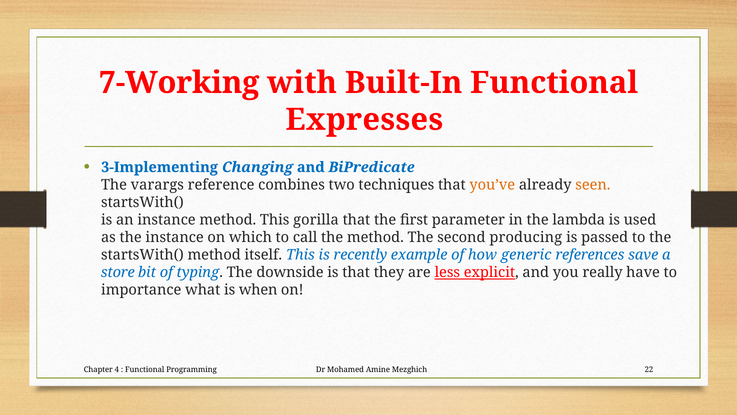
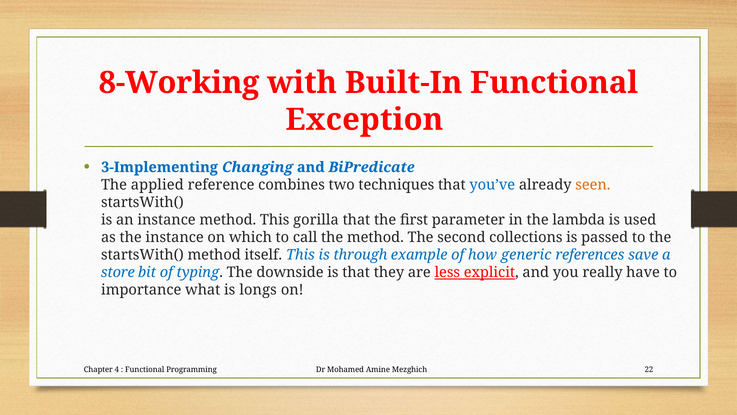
7-Working: 7-Working -> 8-Working (179, 83)
Expresses: Expresses -> Exception (364, 120)
varargs: varargs -> applied (157, 185)
you’ve colour: orange -> blue (492, 185)
producing: producing -> collections (526, 237)
recently: recently -> through (360, 255)
when: when -> longs (258, 290)
